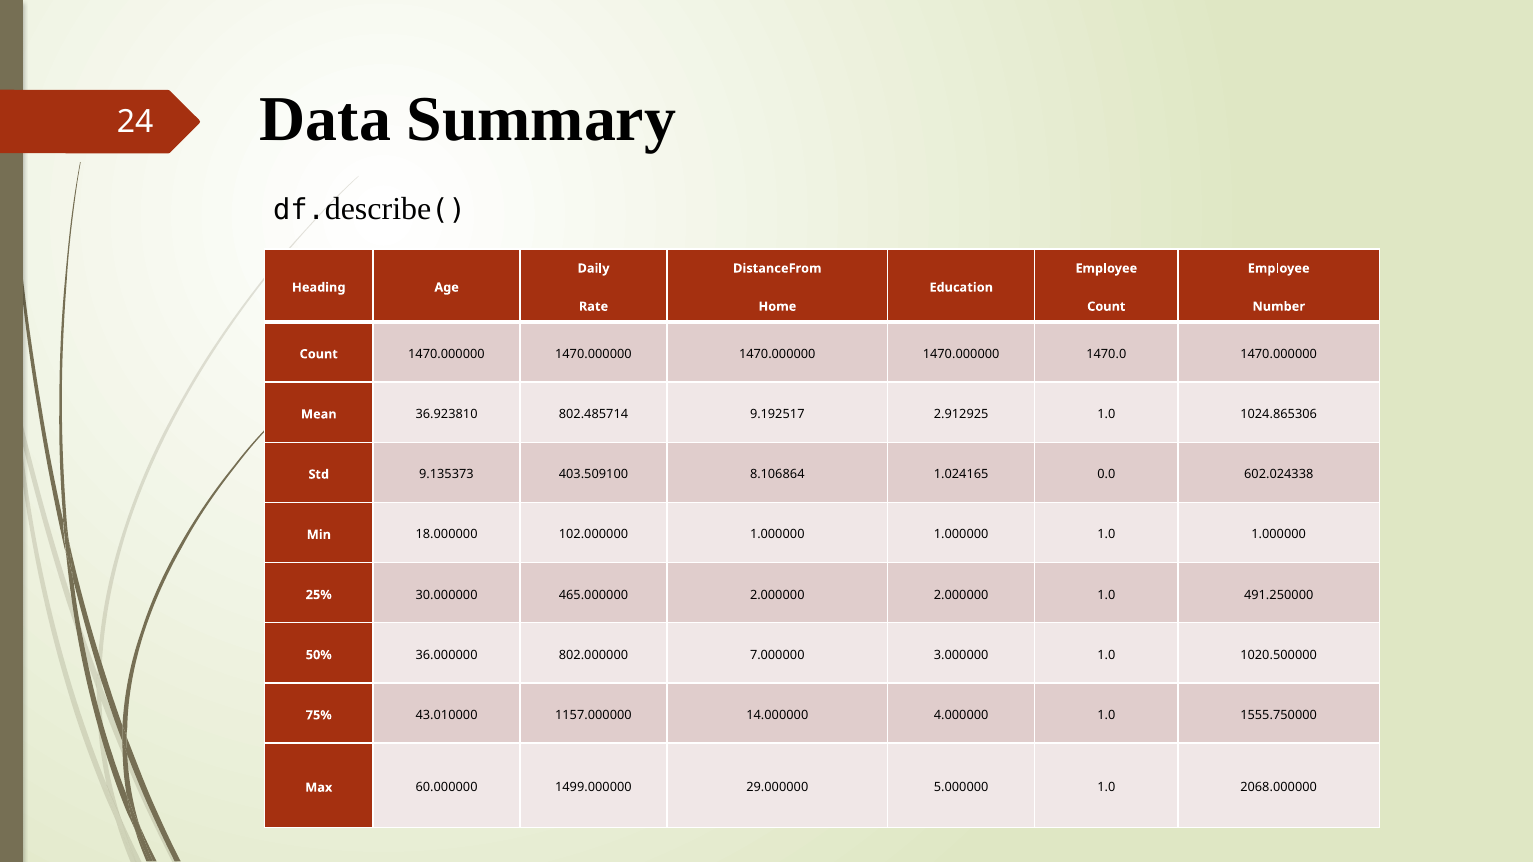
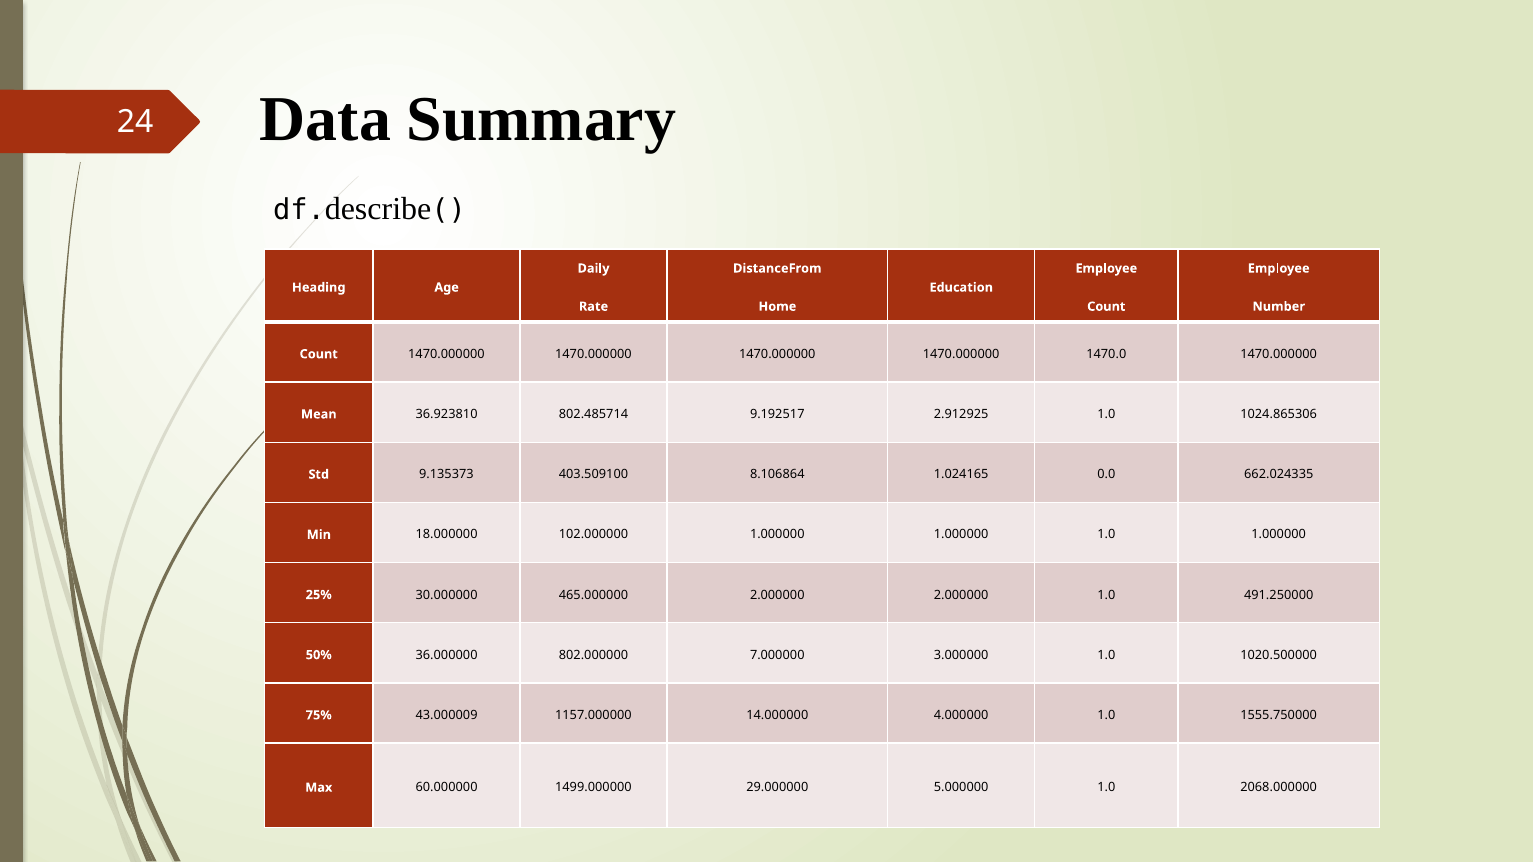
602.024338: 602.024338 -> 662.024335 (1279, 475)
43.010000: 43.010000 -> 43.000009 (447, 715)
